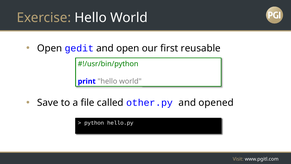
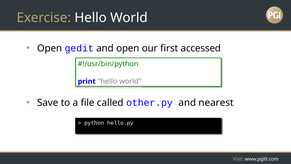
reusable: reusable -> accessed (201, 48)
opened: opened -> nearest (216, 103)
